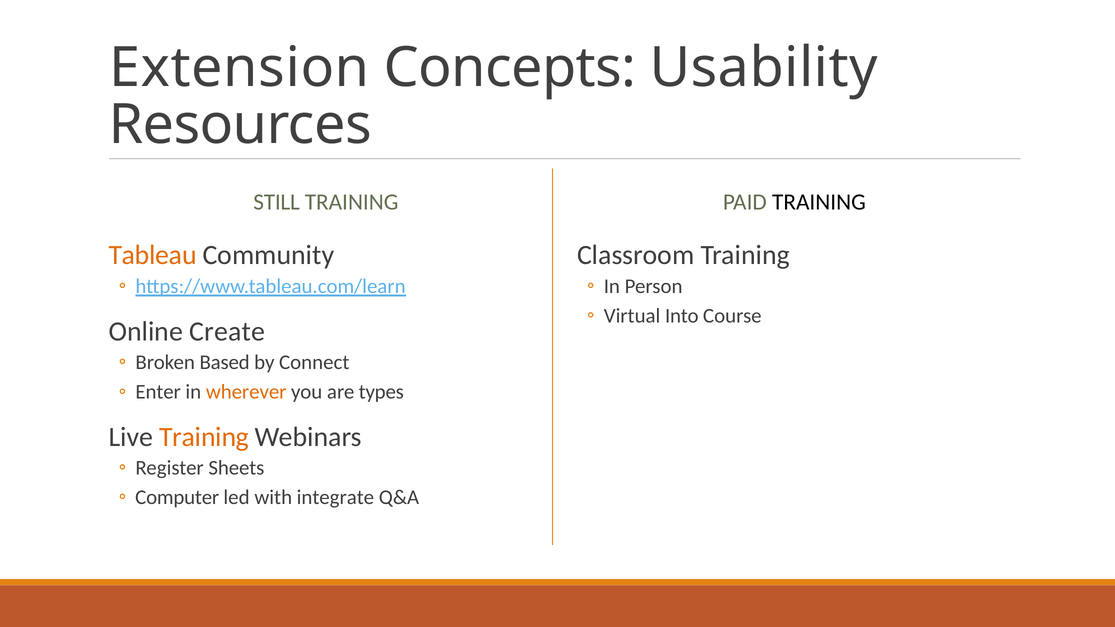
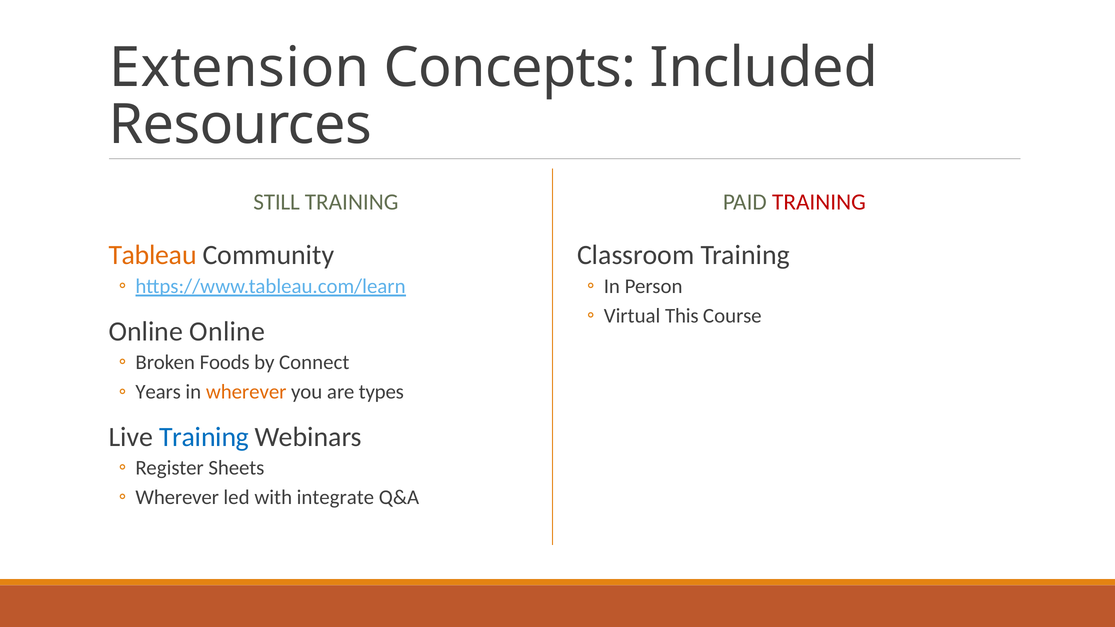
Usability: Usability -> Included (764, 68)
TRAINING colour: black -> red (819, 202)
Into: Into -> This (682, 316)
Online Create: Create -> Online (227, 332)
Based: Based -> Foods (225, 363)
Enter: Enter -> Years (158, 392)
Training colour: orange -> blue (204, 437)
Computer: Computer -> Wherever (177, 498)
